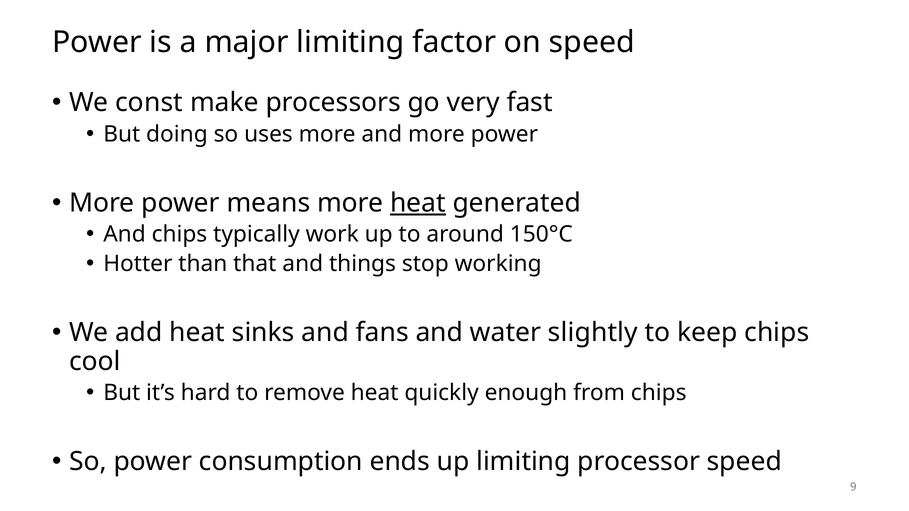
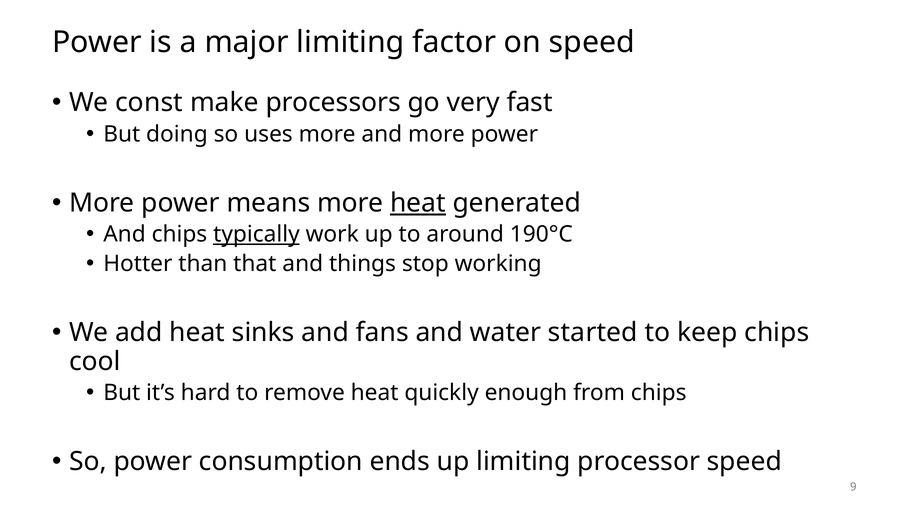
typically underline: none -> present (256, 235)
150°C: 150°C -> 190°C (541, 235)
slightly: slightly -> started (593, 333)
